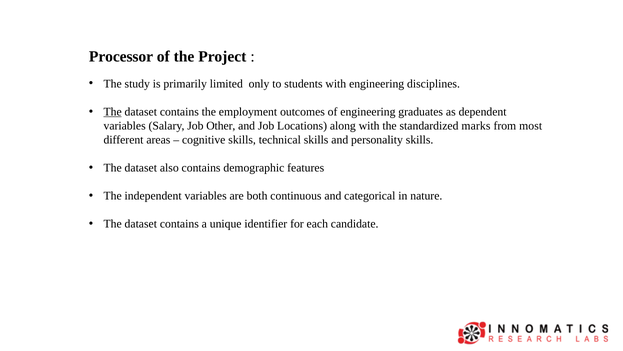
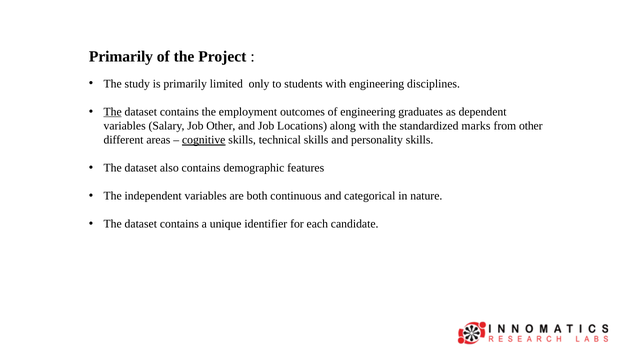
Processor: Processor -> Primarily (121, 57)
from most: most -> other (531, 126)
cognitive underline: none -> present (204, 140)
